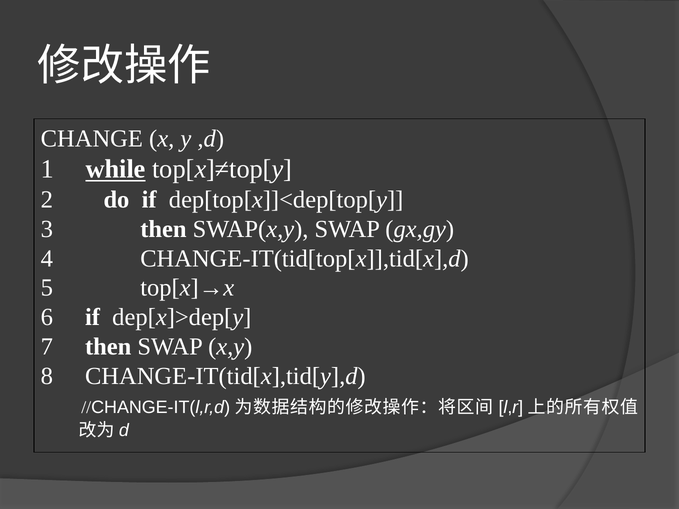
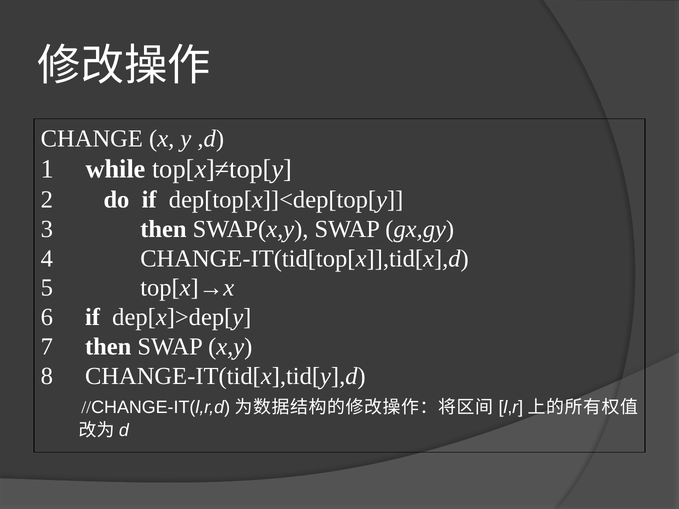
while underline: present -> none (116, 169)
